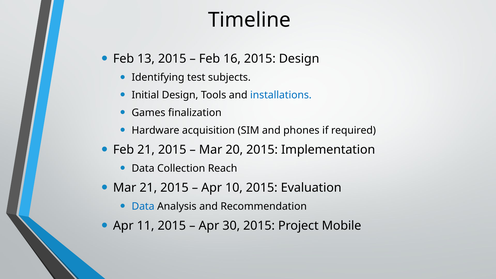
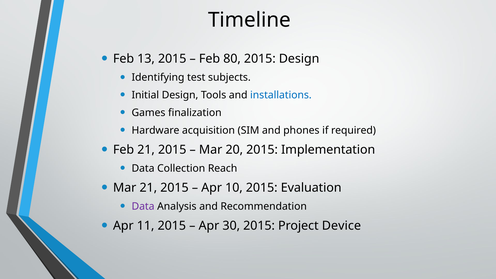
16: 16 -> 80 (232, 59)
Data colour: blue -> purple (143, 206)
Mobile: Mobile -> Device (341, 226)
